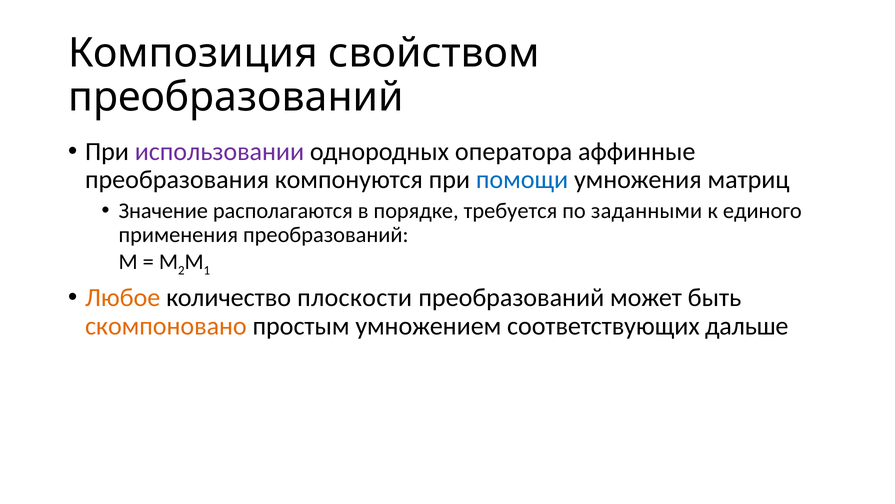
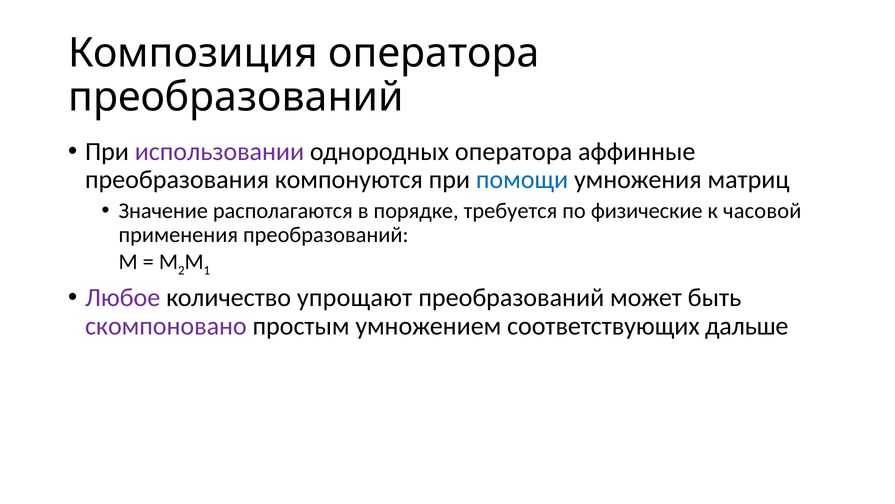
Композиция свойством: свойством -> оператора (434, 53)
заданными: заданными -> физические (647, 210)
единого: единого -> часовой (762, 210)
Любое colour: orange -> purple (123, 297)
плоскости: плоскости -> упрощают (355, 297)
скомпоновано colour: orange -> purple (166, 326)
